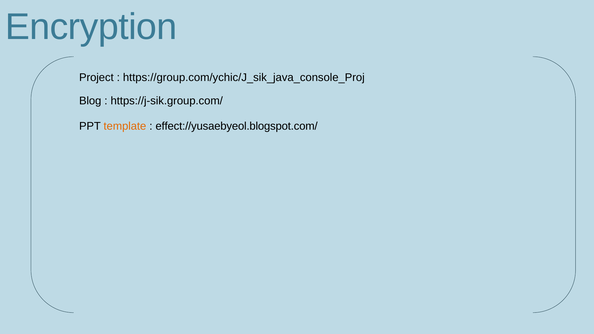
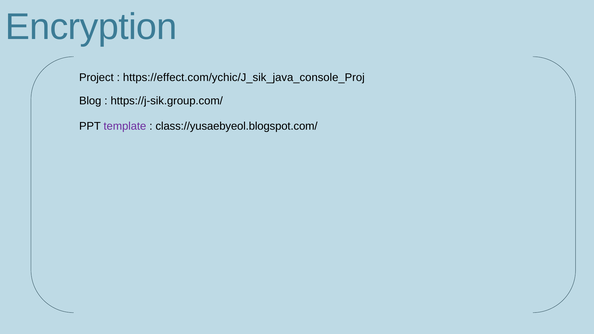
https://group.com/ychic/J_sik_java_console_Proj: https://group.com/ychic/J_sik_java_console_Proj -> https://effect.com/ychic/J_sik_java_console_Proj (244, 77)
template colour: orange -> purple (125, 126)
effect://yusaebyeol.blogspot.com/: effect://yusaebyeol.blogspot.com/ -> class://yusaebyeol.blogspot.com/ (237, 126)
